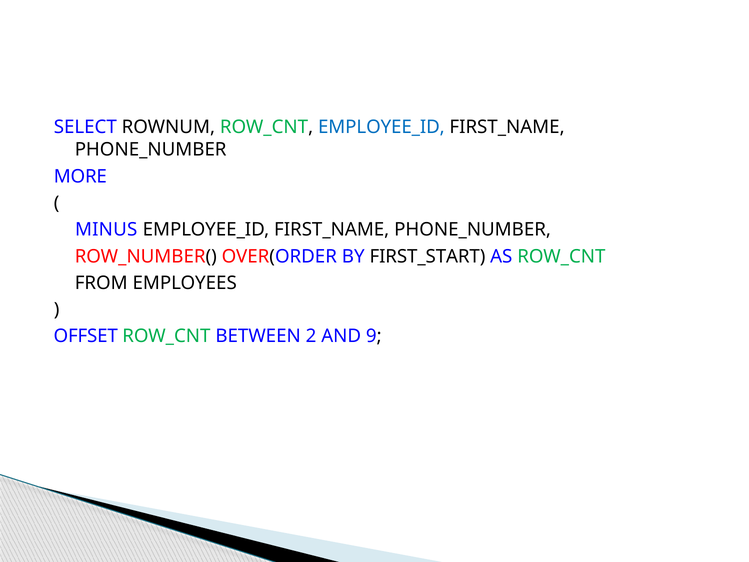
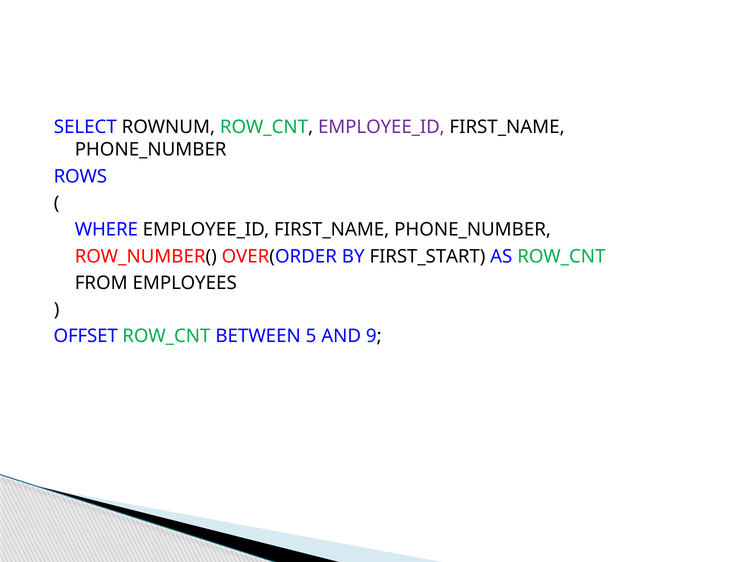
EMPLOYEE_ID colour: blue -> purple (381, 127)
MORE: MORE -> ROWS (80, 176)
MINUS: MINUS -> WHERE (106, 230)
2: 2 -> 5 (311, 336)
